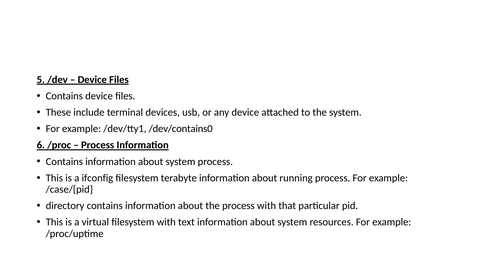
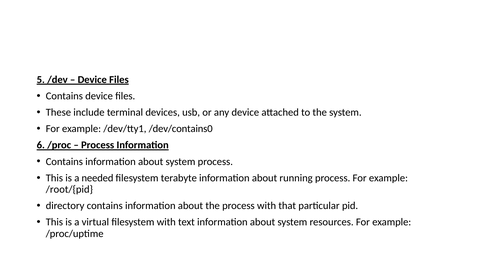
ifconfig: ifconfig -> needed (97, 178)
/case/{pid: /case/{pid -> /root/{pid (69, 189)
